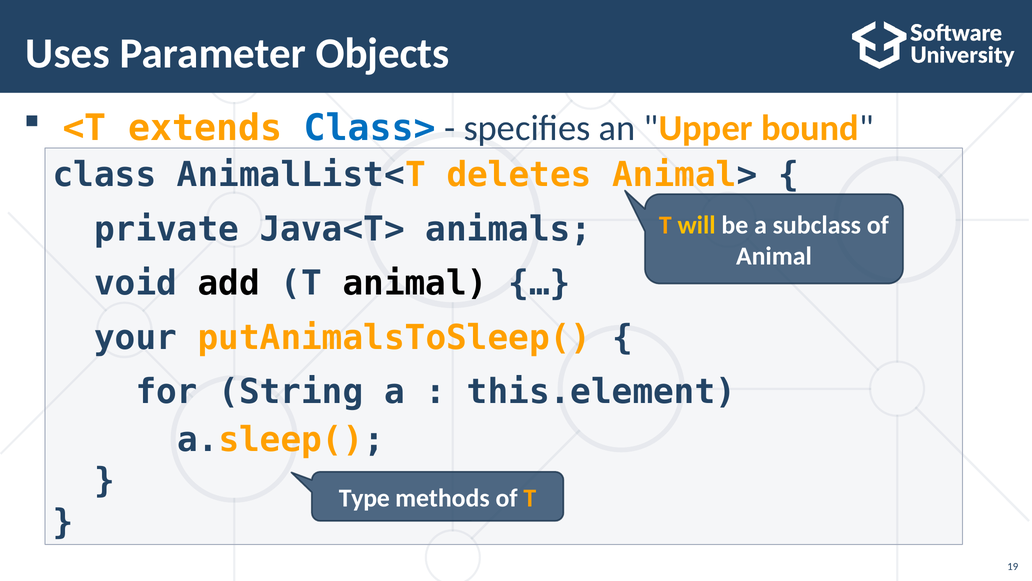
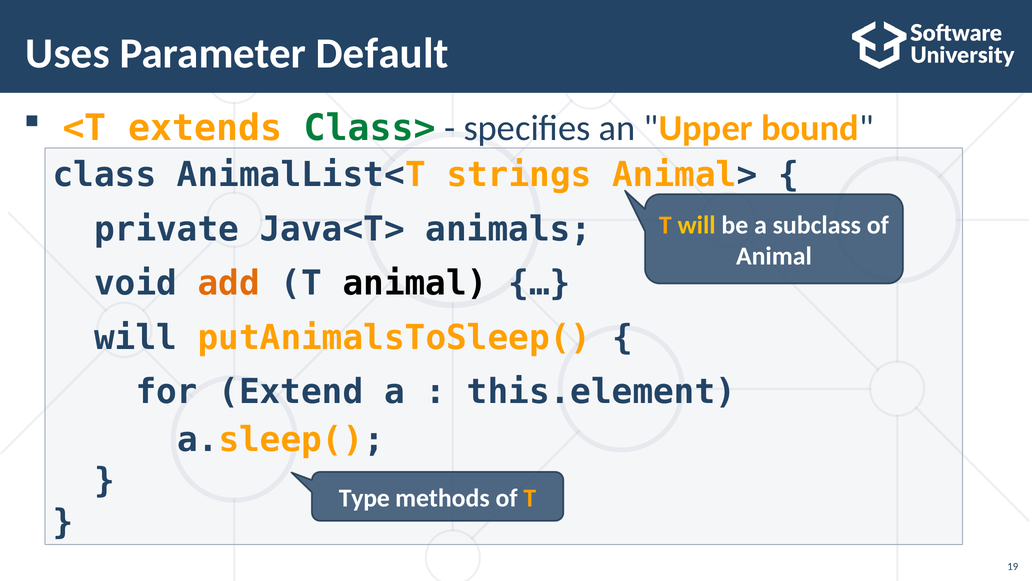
Objects: Objects -> Default (382, 53)
Class> colour: blue -> green (370, 128)
deletes: deletes -> strings (519, 175)
add colour: black -> orange (229, 283)
your: your -> will (136, 337)
String: String -> Extend (291, 392)
